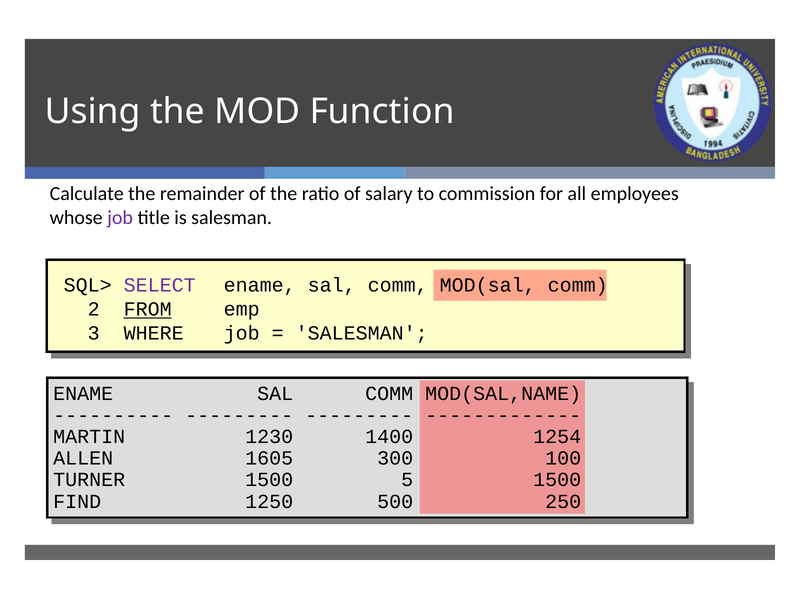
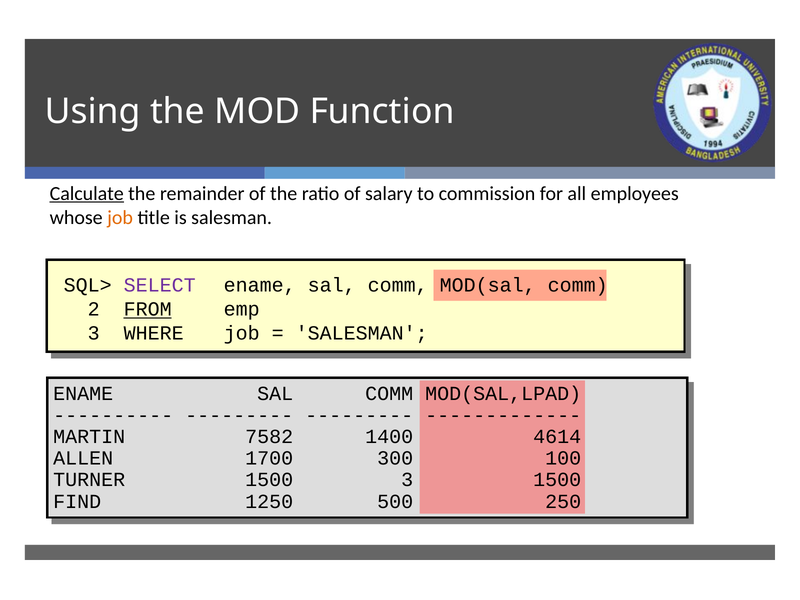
Calculate underline: none -> present (87, 193)
job colour: purple -> orange (120, 217)
MOD(SAL,NAME: MOD(SAL,NAME -> MOD(SAL,LPAD (503, 393)
1230: 1230 -> 7582 (269, 437)
1254: 1254 -> 4614 (557, 437)
1605: 1605 -> 1700 (269, 458)
1500 5: 5 -> 3 (407, 480)
